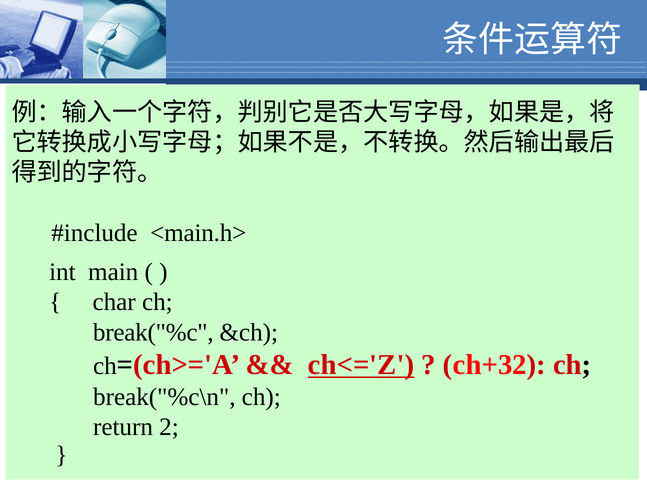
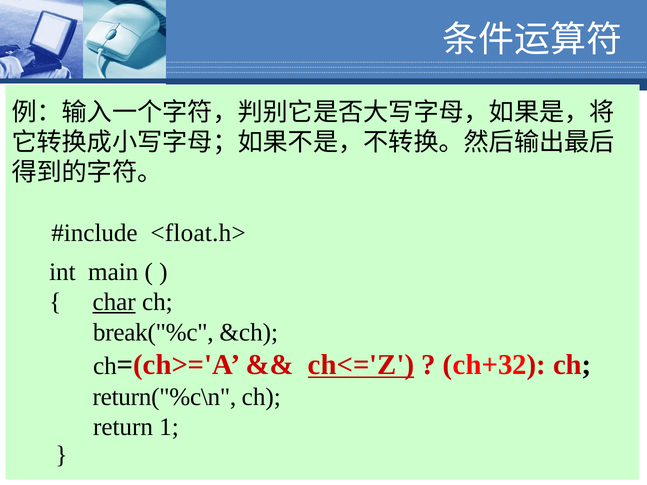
<main.h>: <main.h> -> <float.h> (198, 233)
char underline: none -> present (114, 302)
break("%c\n: break("%c\n -> return("%c\n (164, 397)
2: 2 -> 1 (169, 427)
